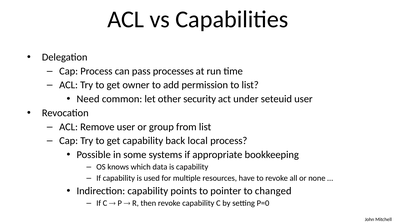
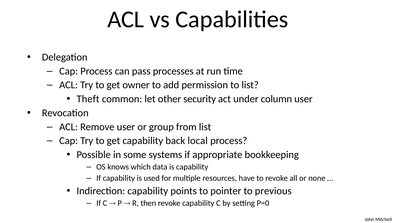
Need: Need -> Theft (88, 99)
seteuid: seteuid -> column (276, 99)
changed: changed -> previous (273, 191)
